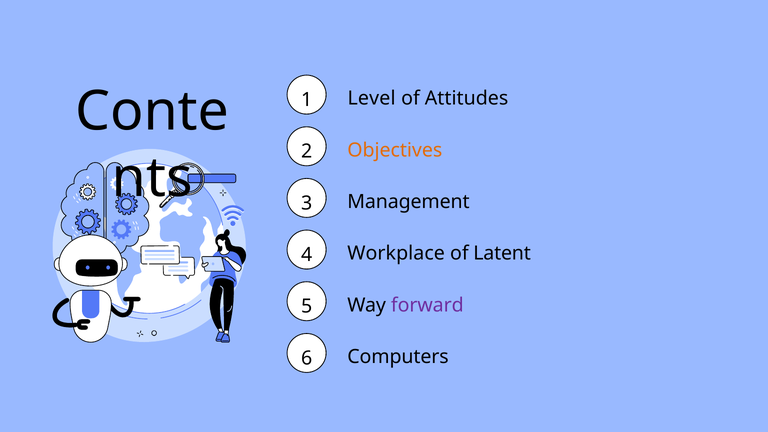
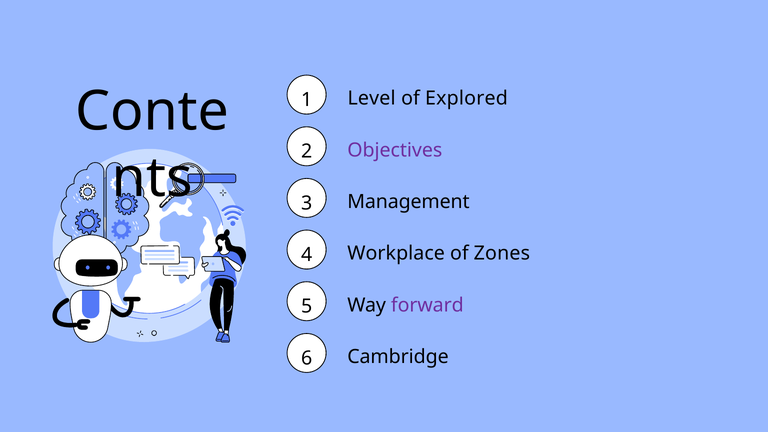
Attitudes: Attitudes -> Explored (466, 99)
Objectives colour: orange -> purple (395, 150)
Latent: Latent -> Zones (502, 253)
Computers: Computers -> Cambridge (398, 357)
